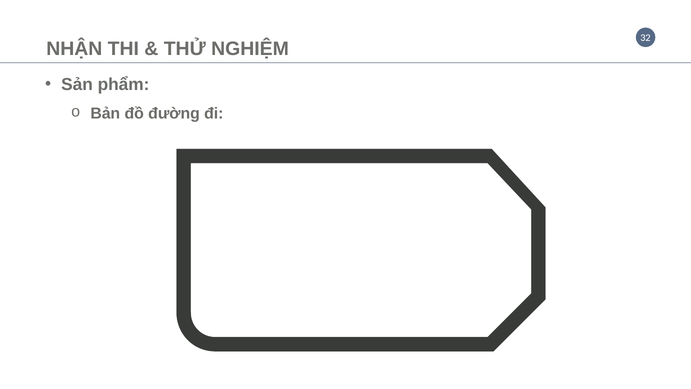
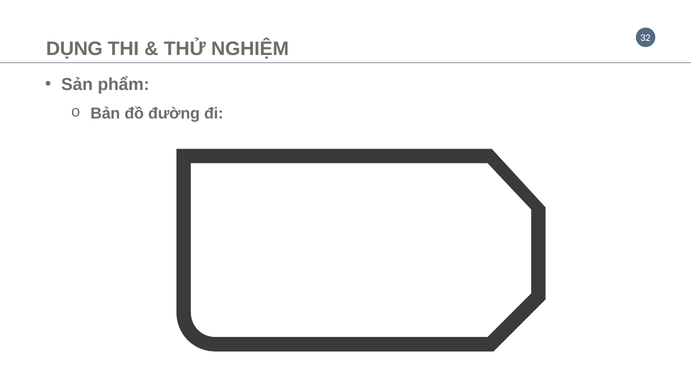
NHẬN: NHẬN -> DỤNG (74, 49)
